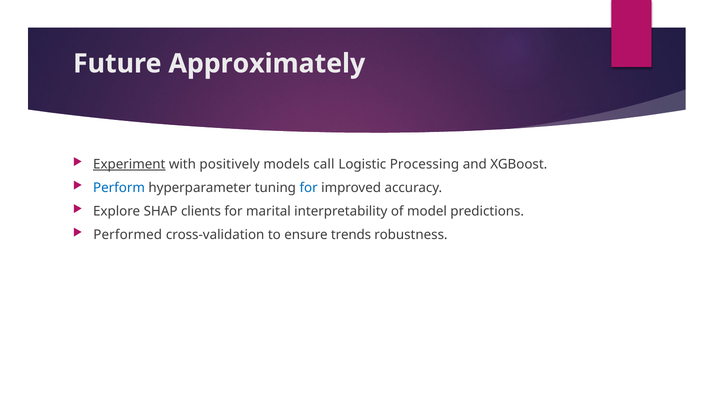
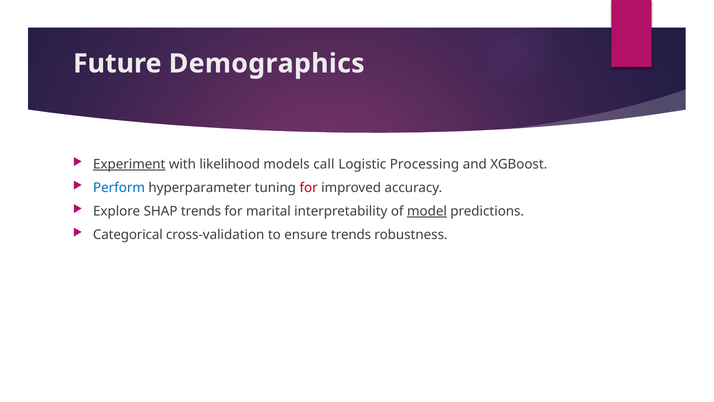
Approximately: Approximately -> Demographics (267, 64)
positively: positively -> likelihood (230, 164)
for colour: blue -> red (309, 188)
SHAP clients: clients -> trends (201, 211)
model underline: none -> present (427, 211)
Performed: Performed -> Categorical (128, 235)
